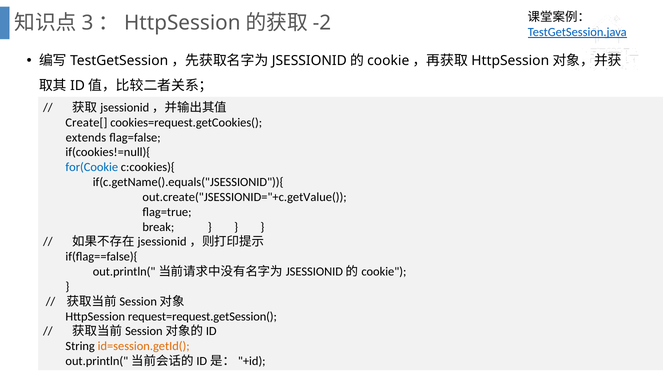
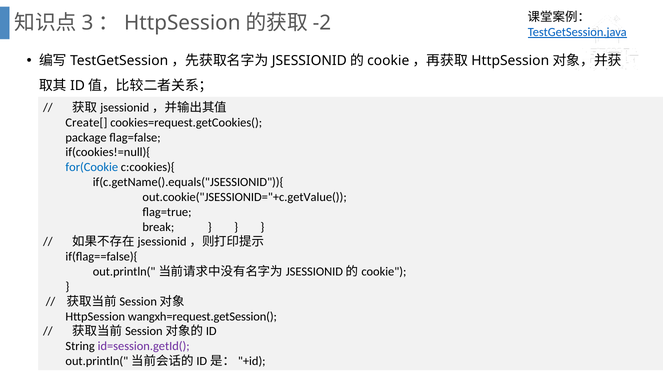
extends: extends -> package (86, 137)
out.create("JSESSIONID="+c.getValue(: out.create("JSESSIONID="+c.getValue( -> out.cookie("JSESSIONID="+c.getValue( (245, 197)
request=request.getSession(: request=request.getSession( -> wangxh=request.getSession( (202, 316)
id=session.getId( colour: orange -> purple (144, 346)
